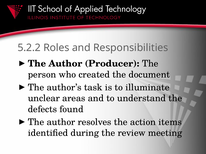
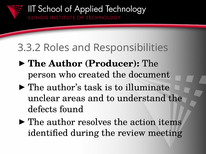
5.2.2: 5.2.2 -> 3.3.2 (29, 48)
